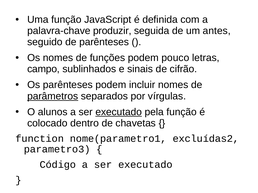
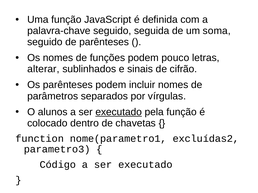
palavra-chave produzir: produzir -> seguido (112, 31)
antes: antes -> soma (217, 31)
campo: campo -> alterar (43, 69)
parâmetros underline: present -> none (53, 96)
